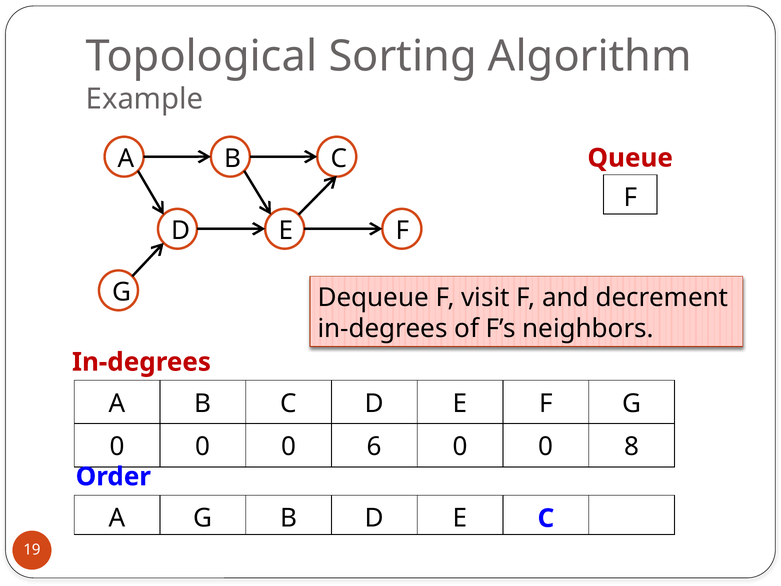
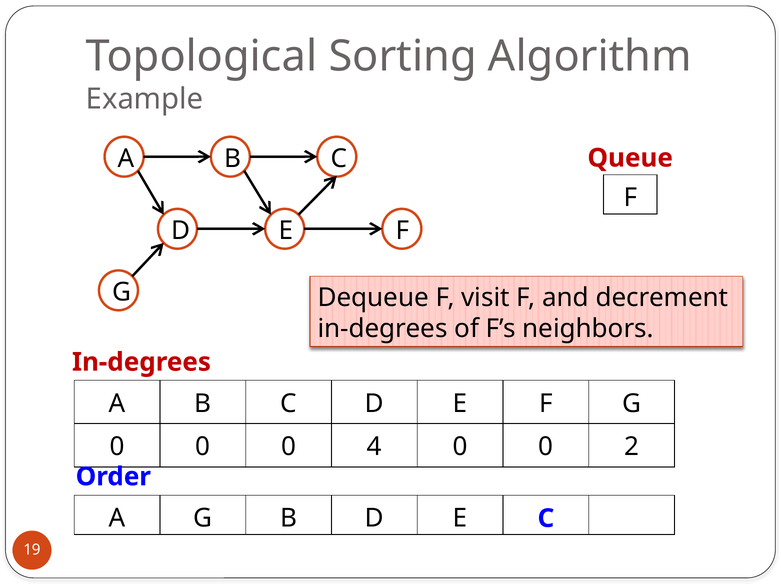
6: 6 -> 4 (374, 447)
8: 8 -> 2 (632, 447)
